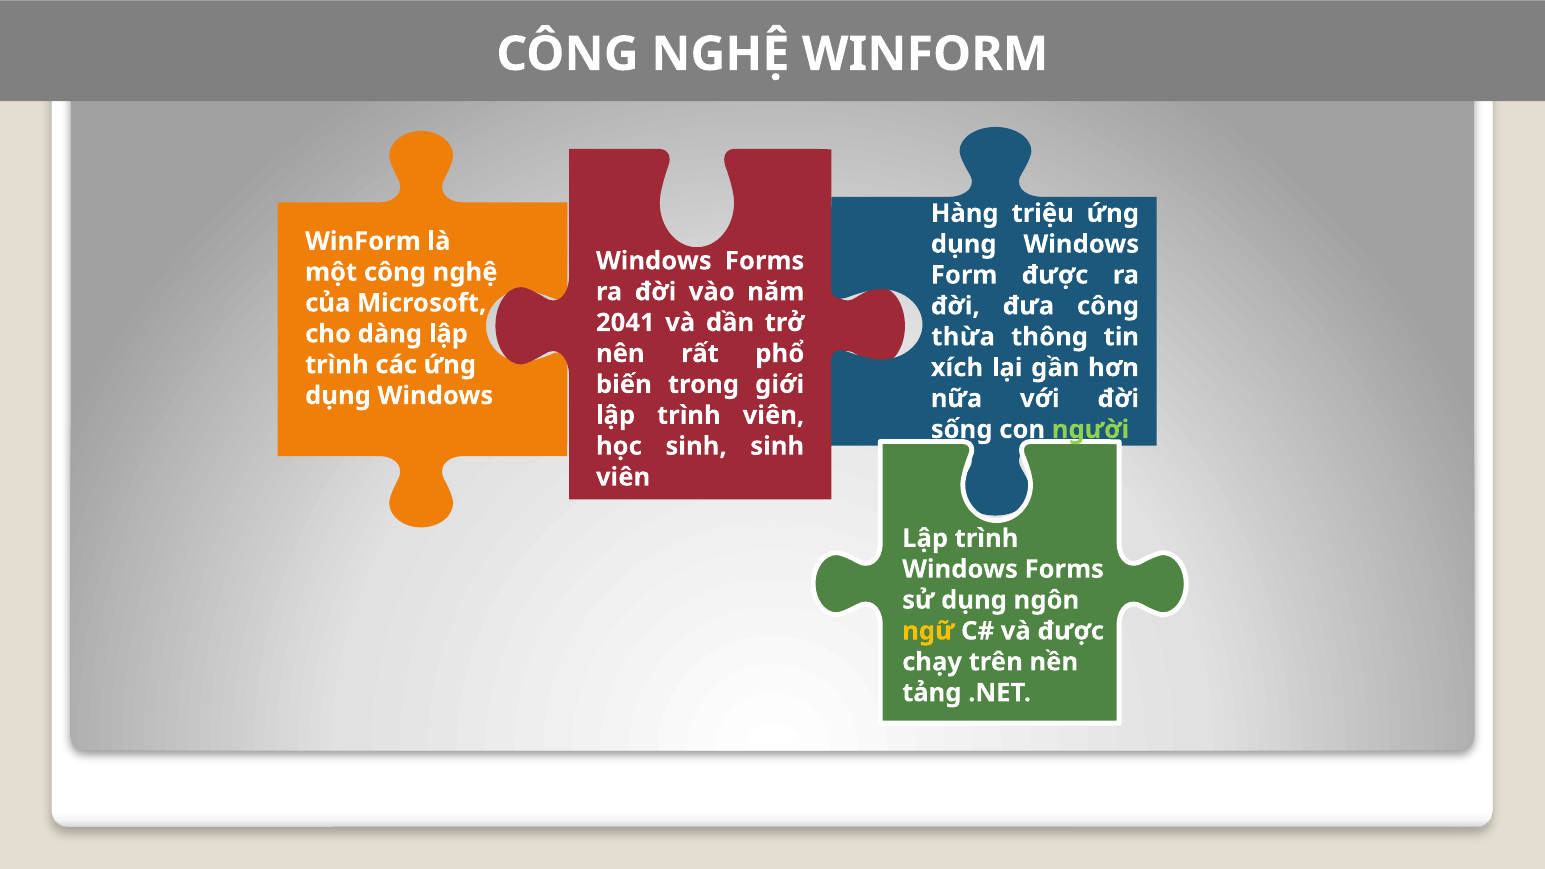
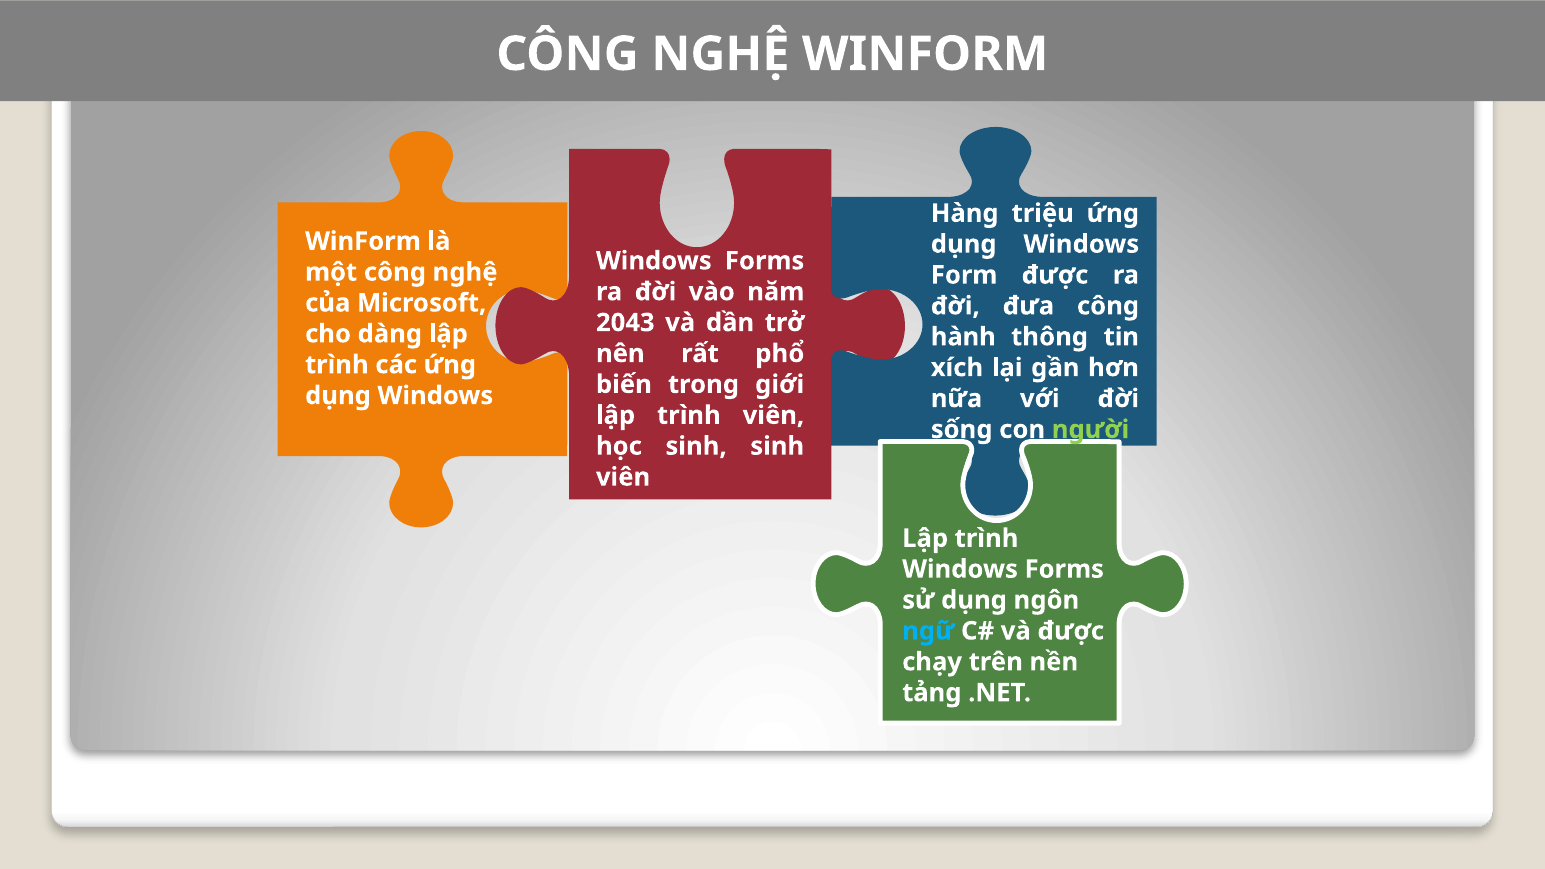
2041: 2041 -> 2043 (625, 323)
thừa: thừa -> hành (963, 337)
ngữ colour: yellow -> light blue (928, 631)
